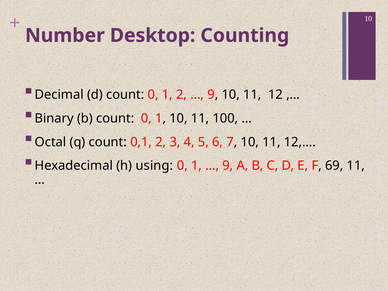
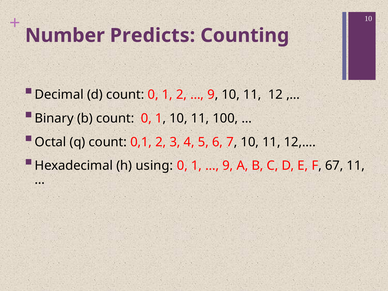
Desktop: Desktop -> Predicts (153, 35)
69: 69 -> 67 (334, 166)
